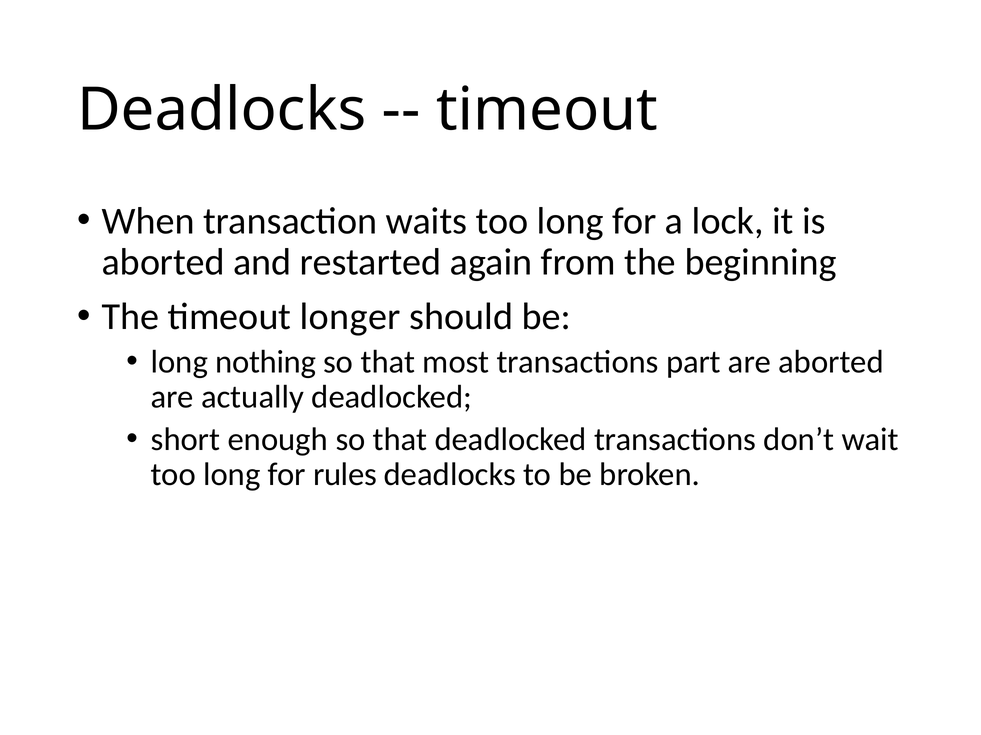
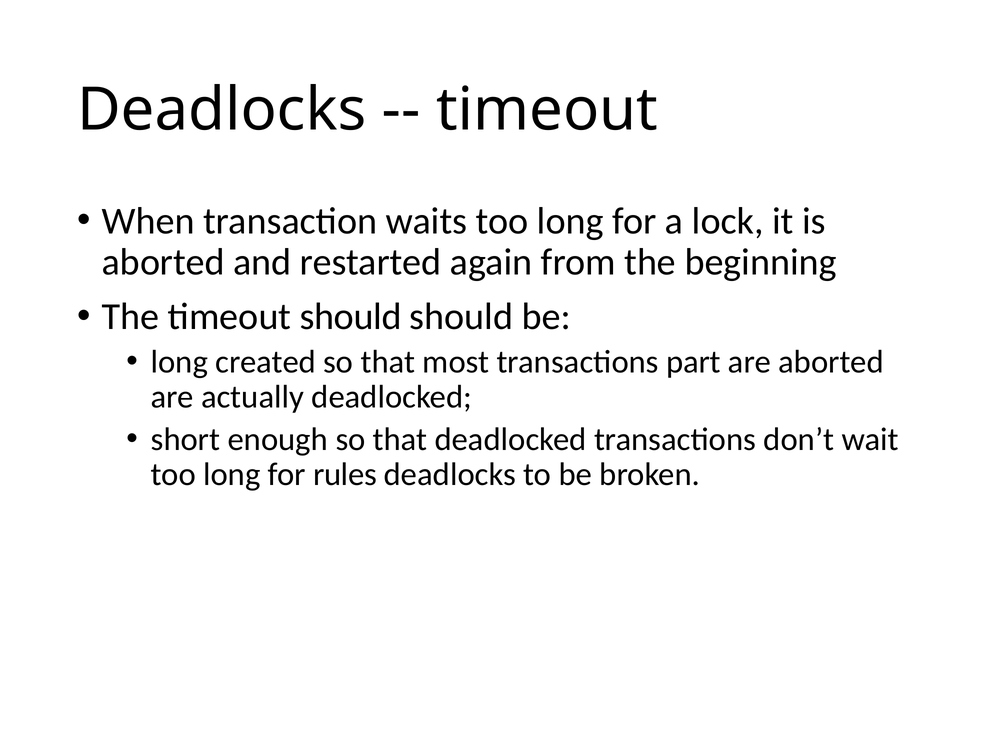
timeout longer: longer -> should (351, 317)
nothing: nothing -> created (266, 362)
